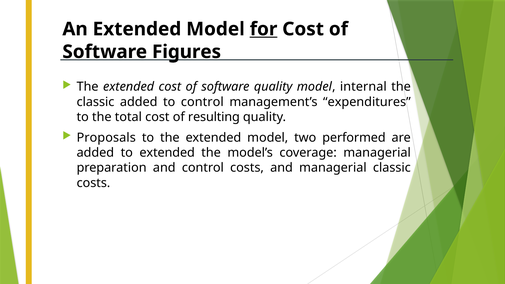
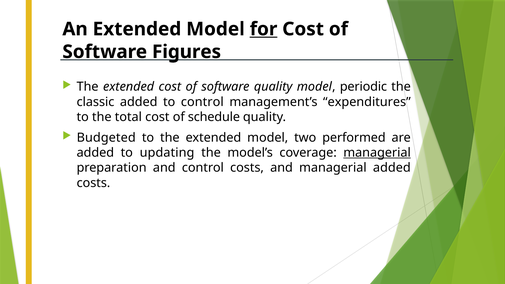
internal: internal -> periodic (363, 87)
resulting: resulting -> schedule (214, 117)
Proposals: Proposals -> Budgeted (106, 138)
to extended: extended -> updating (167, 153)
managerial underline: none -> present (377, 153)
managerial classic: classic -> added (392, 168)
